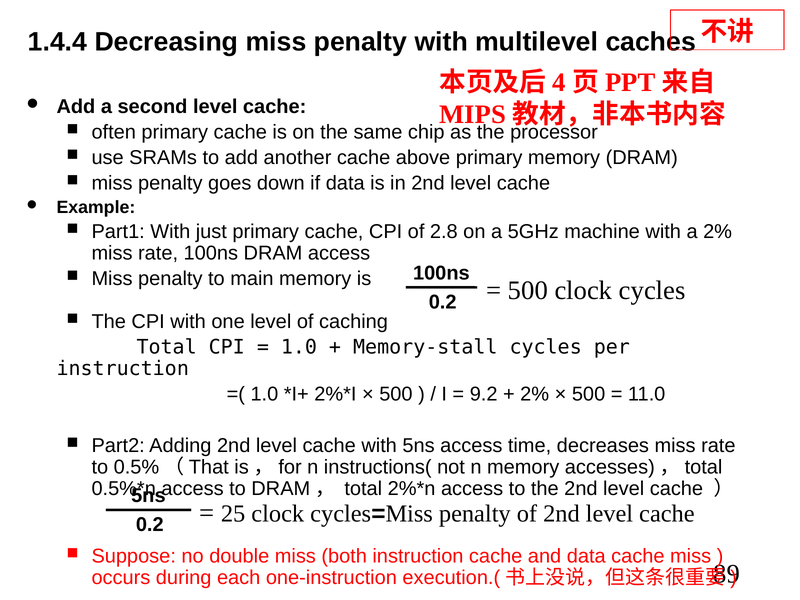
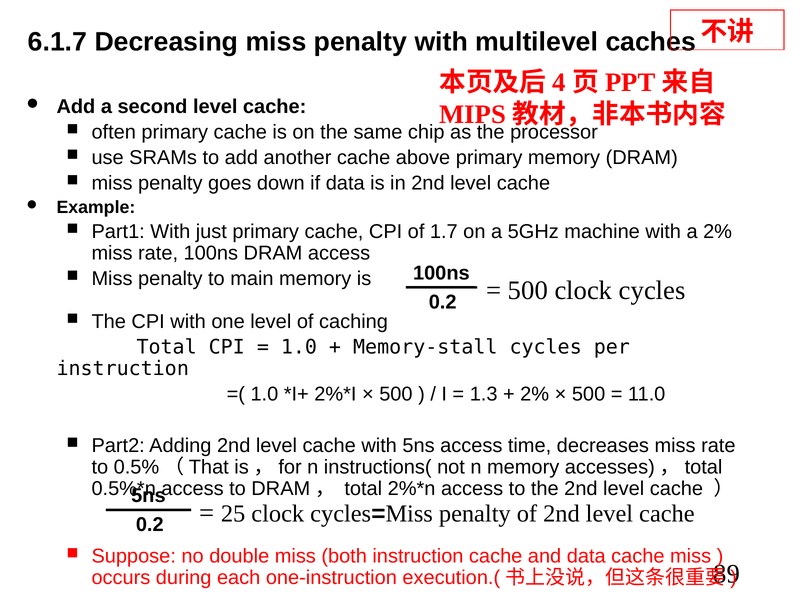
1.4.4: 1.4.4 -> 6.1.7 (58, 42)
2.8: 2.8 -> 1.7 (444, 232)
9.2: 9.2 -> 1.3 (484, 394)
